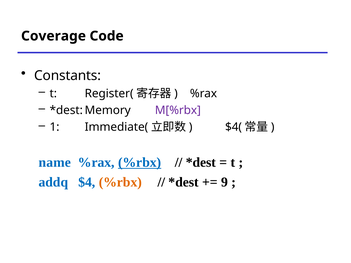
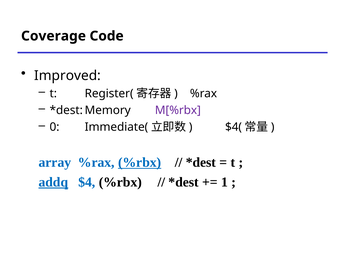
Constants: Constants -> Improved (68, 76)
1: 1 -> 0 (54, 127)
name: name -> array (55, 163)
addq underline: none -> present (53, 182)
%rbx colour: orange -> black (120, 182)
9: 9 -> 1 (224, 182)
